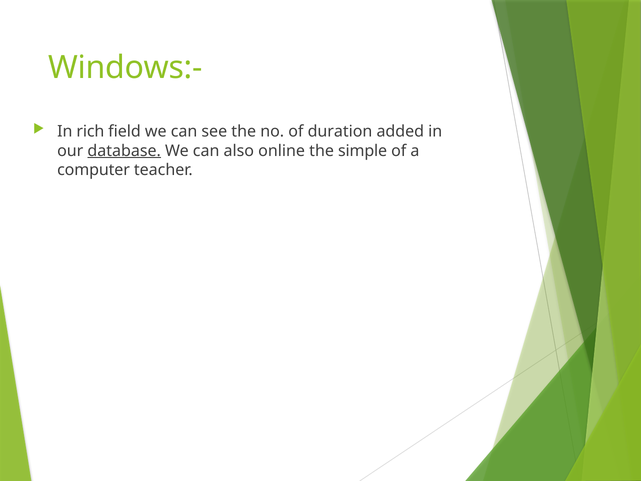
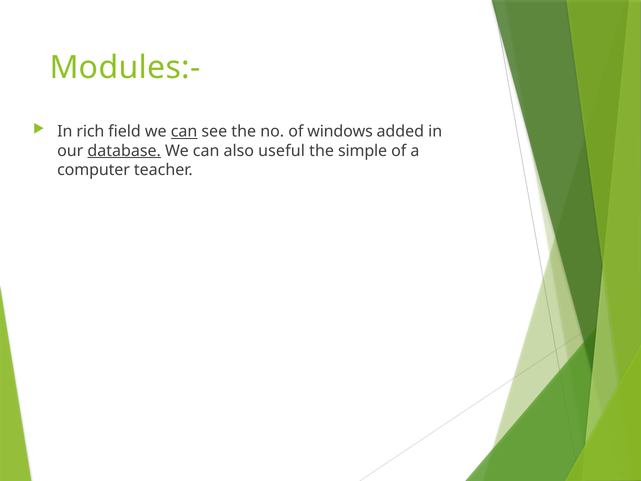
Windows:-: Windows:- -> Modules:- (125, 67)
can underline: none -> present (184, 131)
duration: duration -> windows (340, 131)
online: online -> useful (282, 151)
